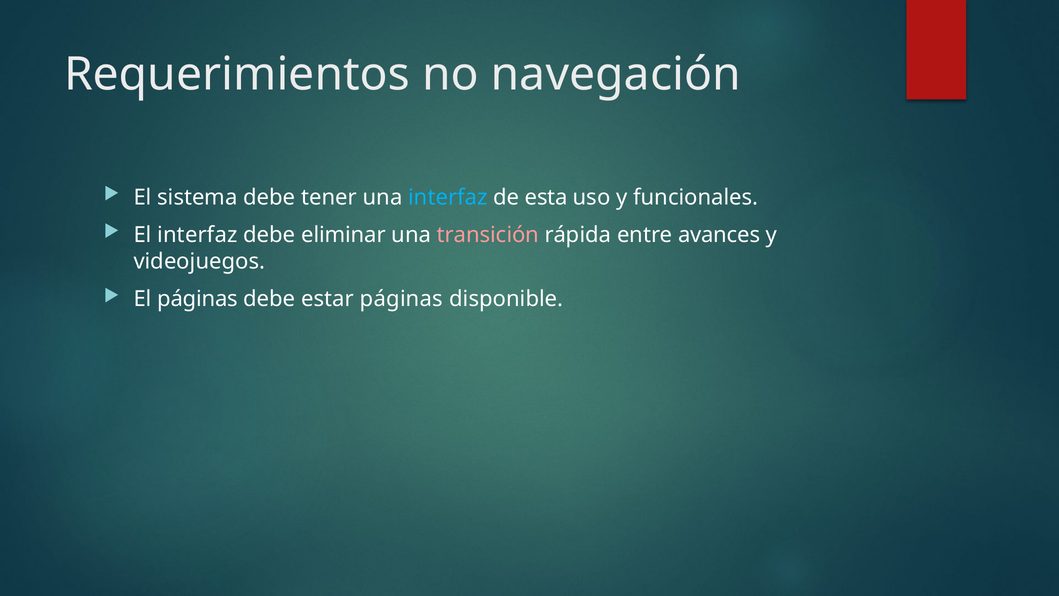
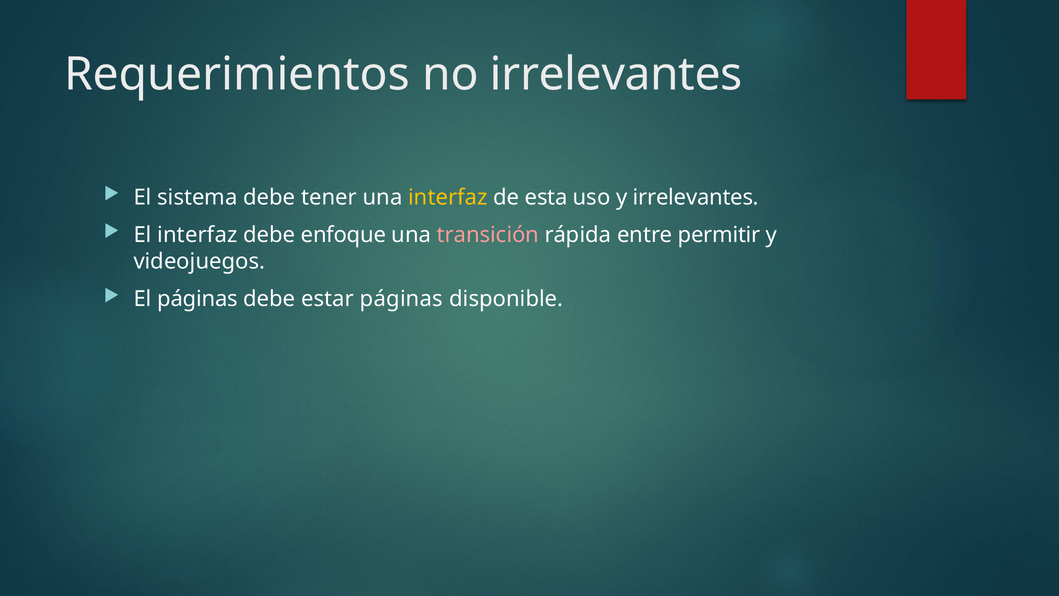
no navegación: navegación -> irrelevantes (616, 74)
interfaz colour: light blue -> yellow (448, 197)
y funcionales: funcionales -> irrelevantes (696, 197)
eliminar: eliminar -> enfoque (344, 235)
avances: avances -> permitir (719, 235)
